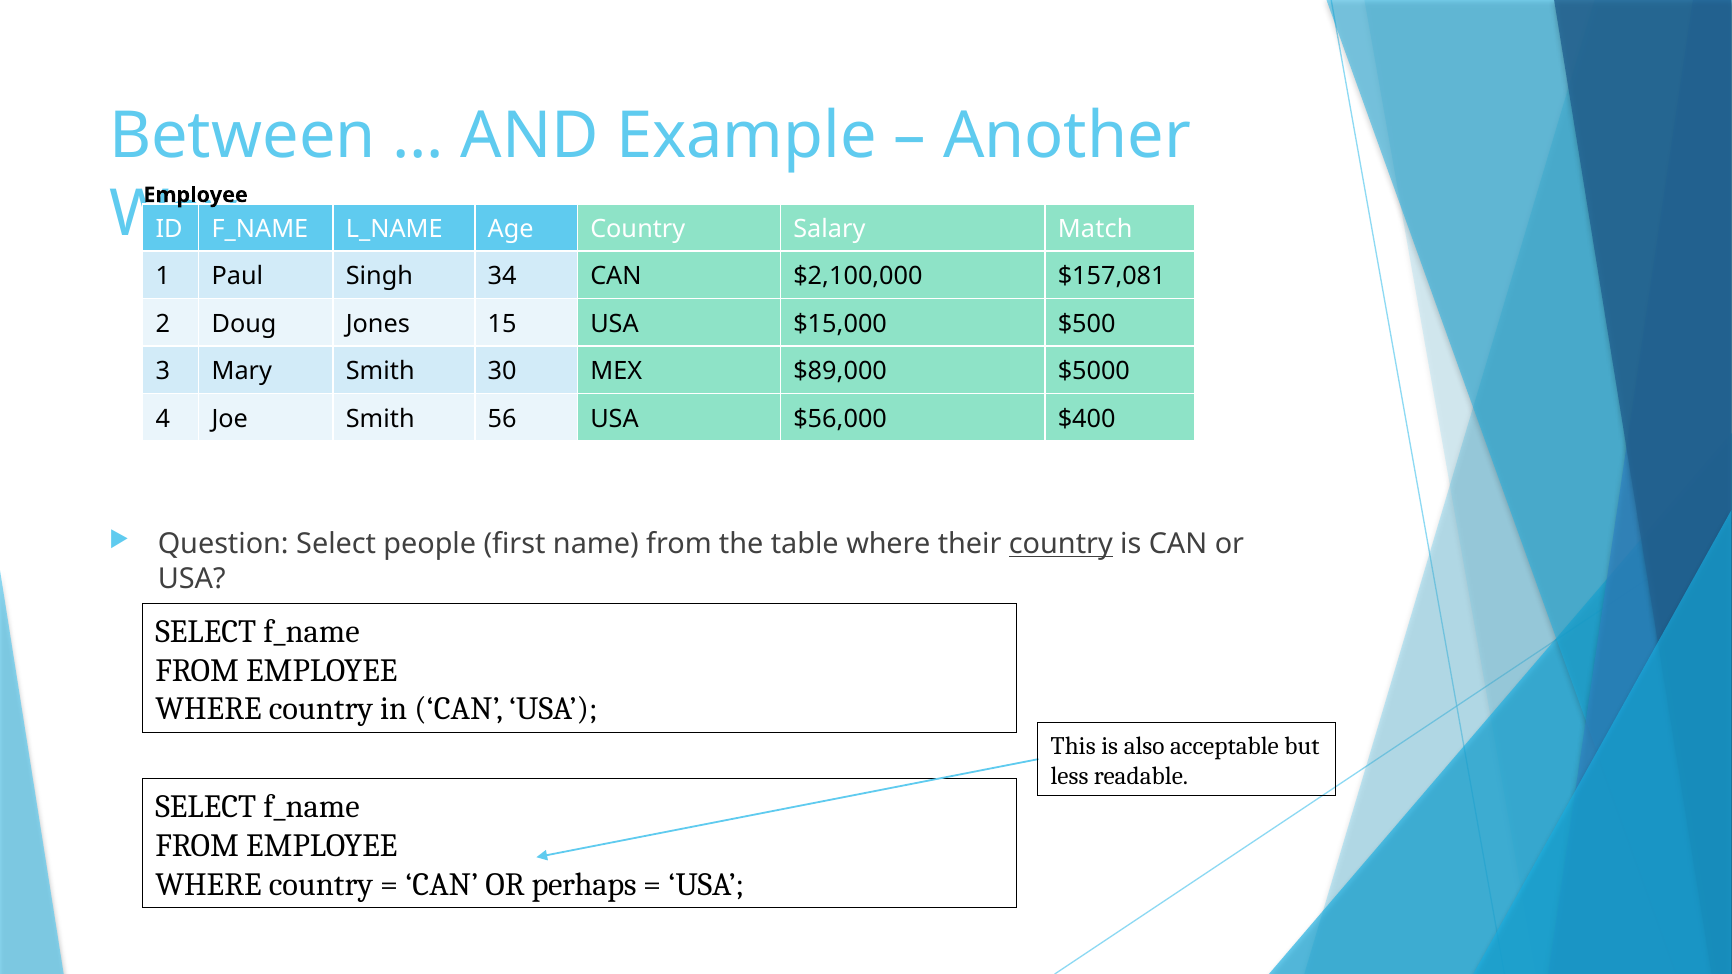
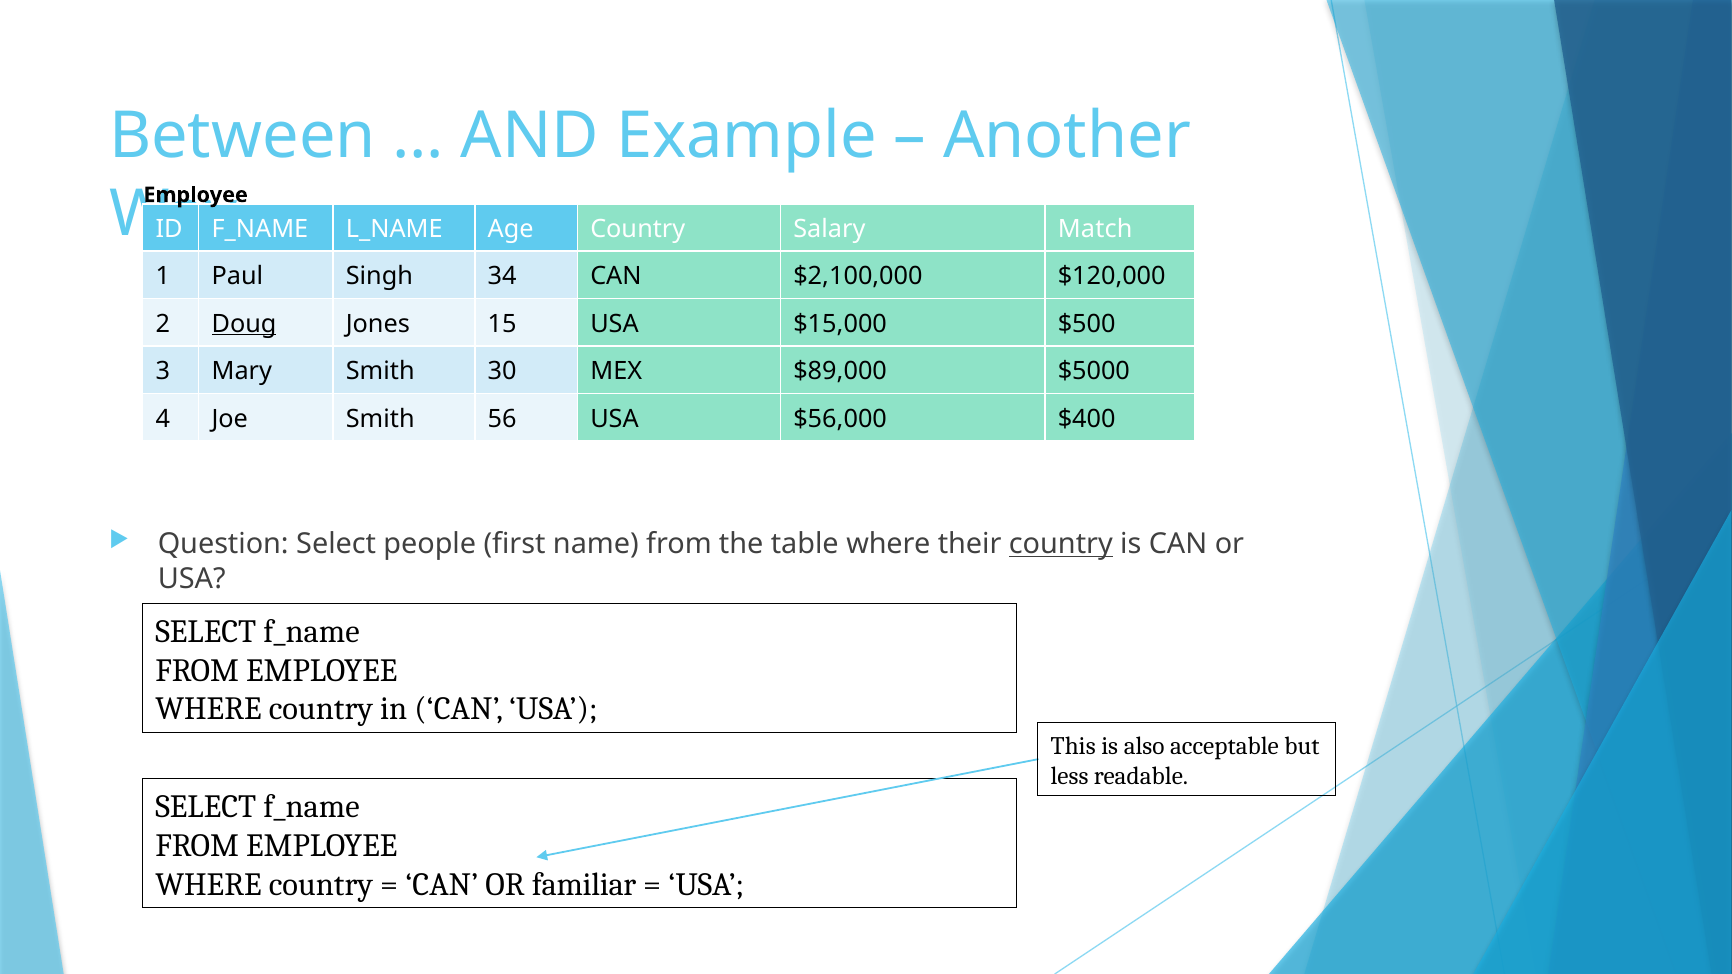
$157,081: $157,081 -> $120,000 (1112, 276)
Doug underline: none -> present (244, 324)
perhaps: perhaps -> familiar (584, 885)
